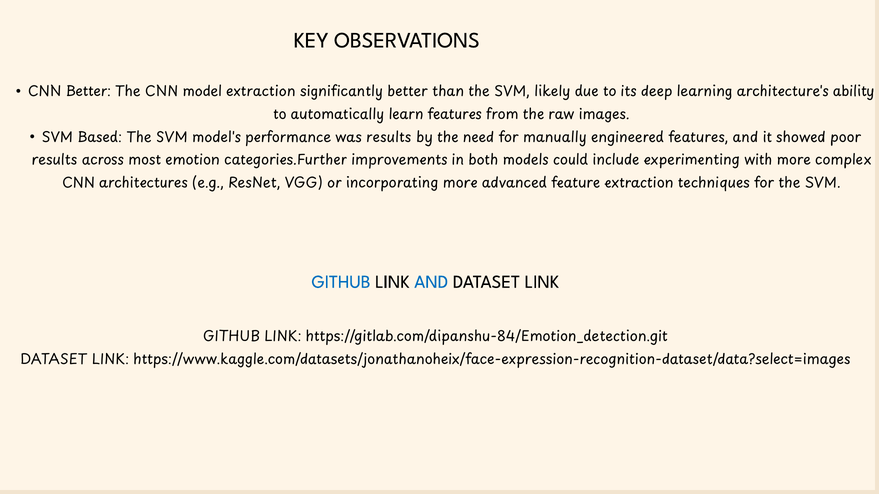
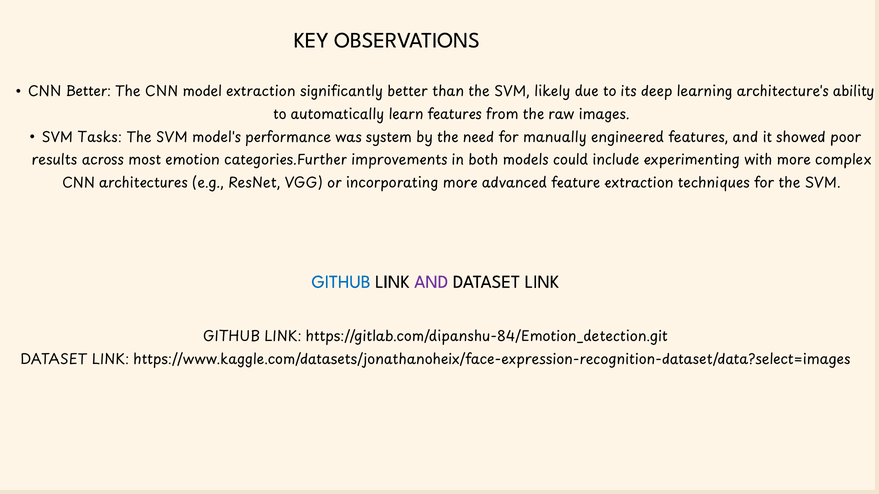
Based: Based -> Tasks (100, 138)
was results: results -> system (389, 138)
AND colour: blue -> purple (431, 282)
